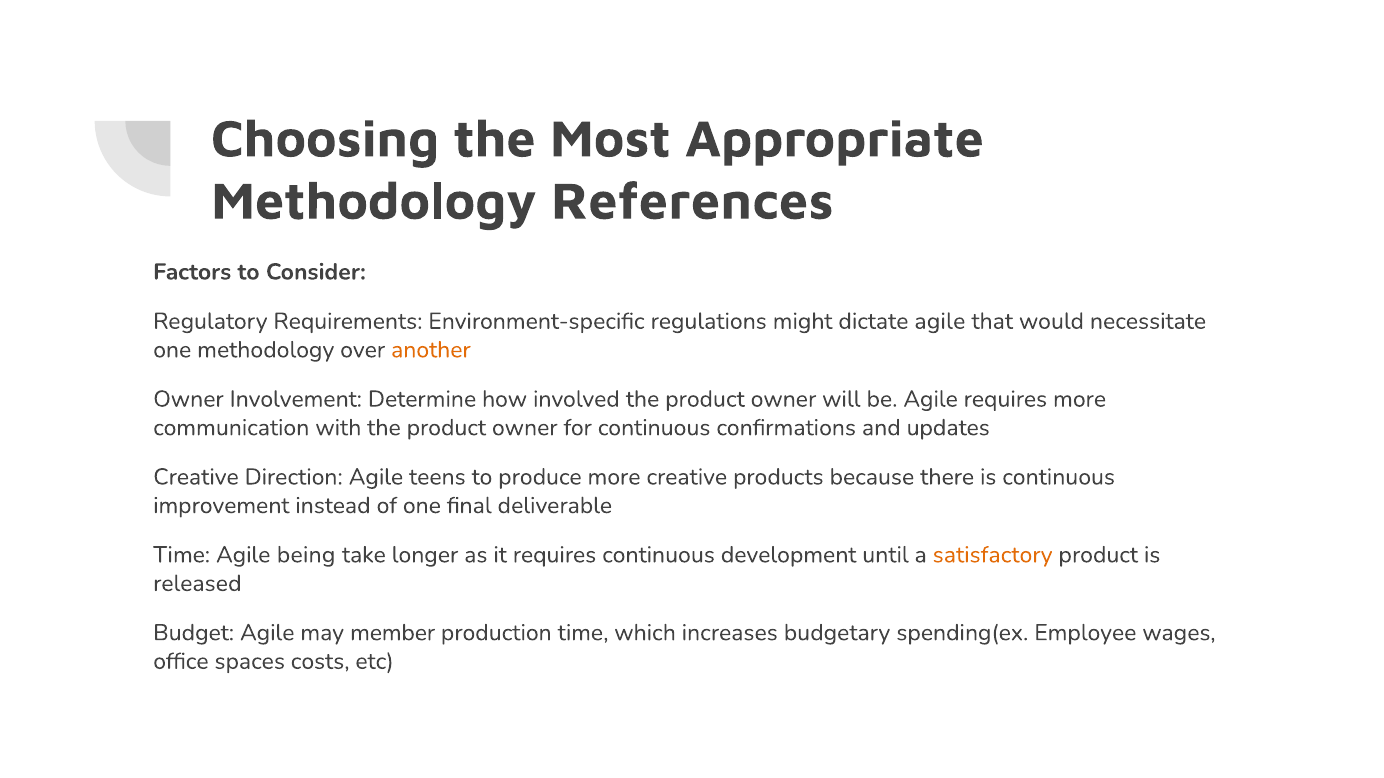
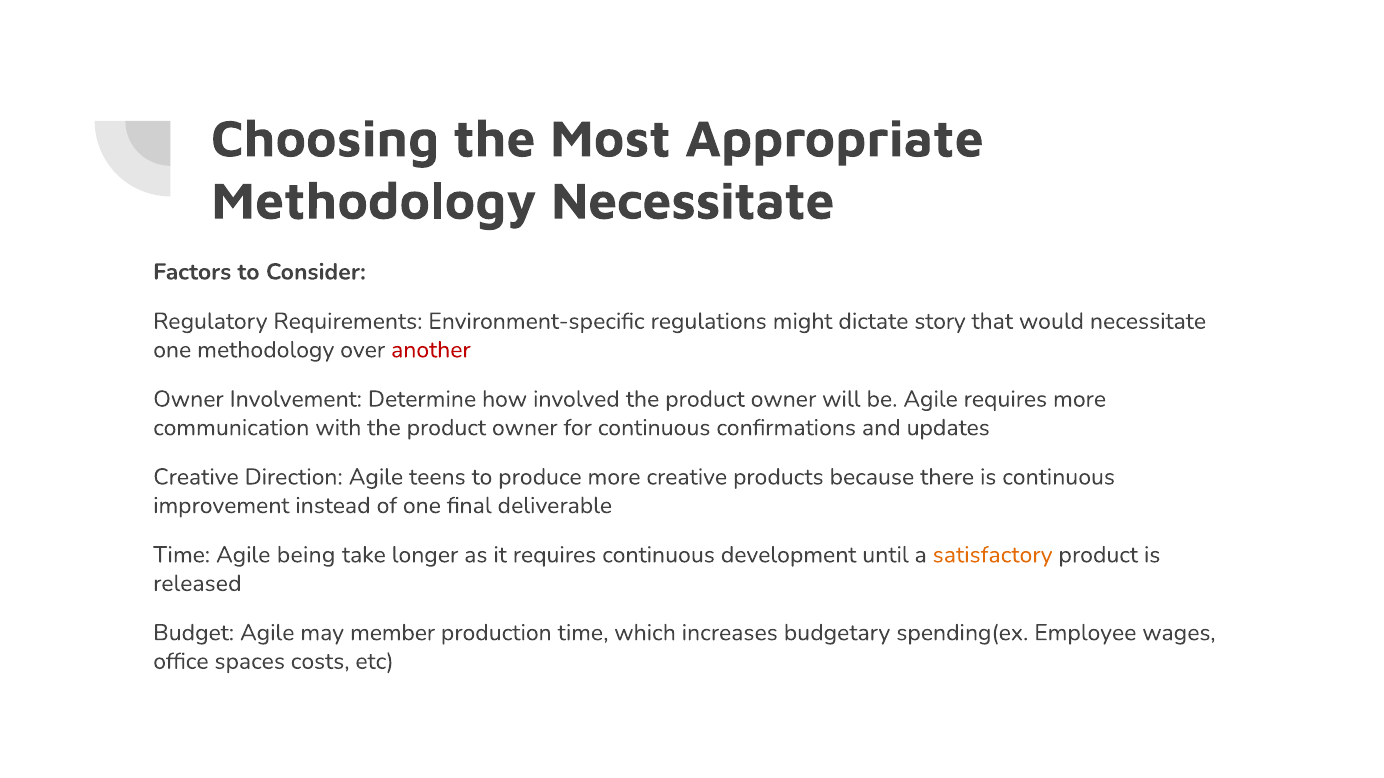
Methodology References: References -> Necessitate (693, 202)
dictate agile: agile -> story (940, 321)
another colour: orange -> red (431, 350)
